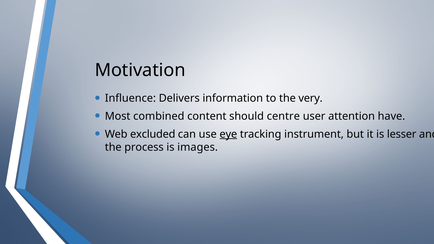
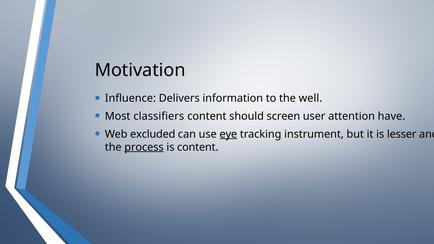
very: very -> well (310, 98)
combined: combined -> classifiers (159, 116)
centre: centre -> screen (283, 116)
process underline: none -> present (144, 147)
is images: images -> content (198, 147)
